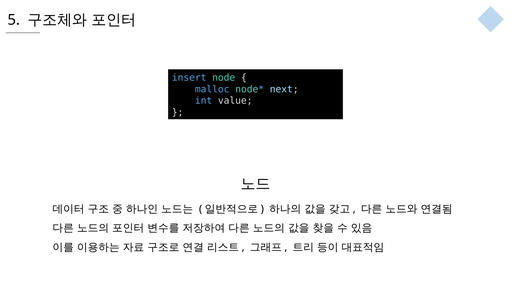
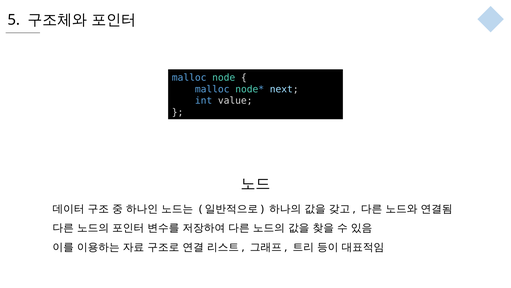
insert: insert -> malloc (189, 78)
